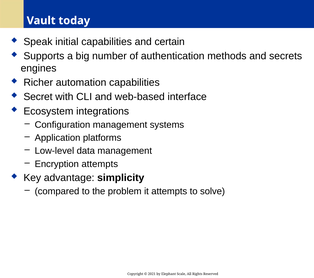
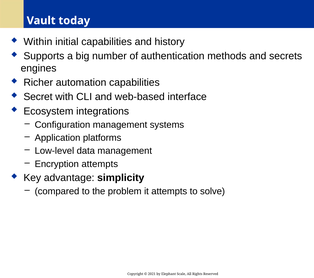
Speak: Speak -> Within (38, 42)
certain: certain -> history (170, 42)
